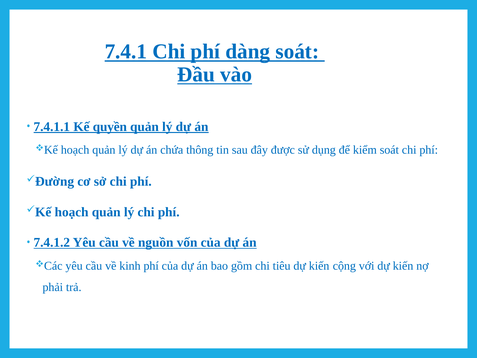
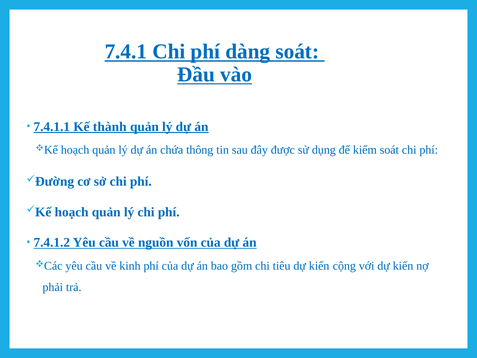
quyền: quyền -> thành (110, 127)
